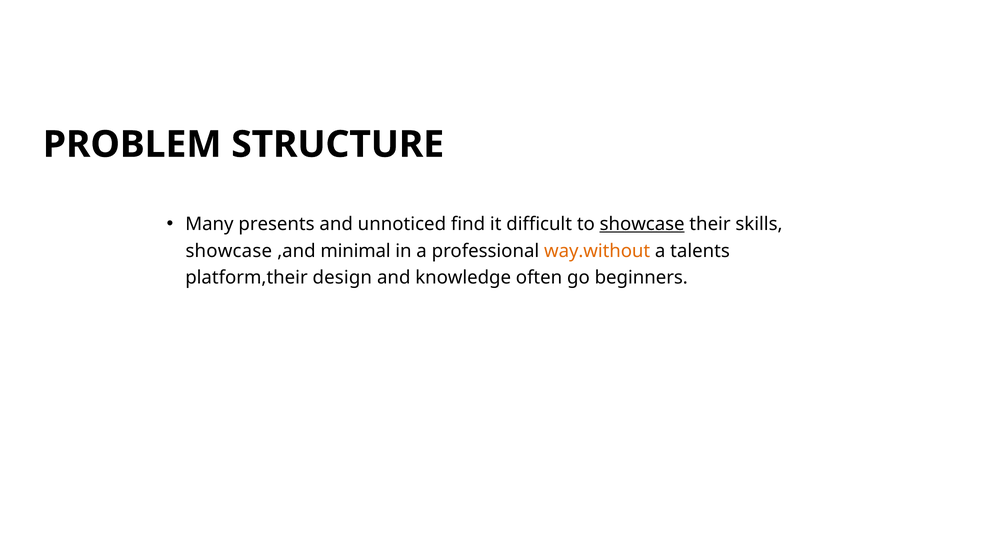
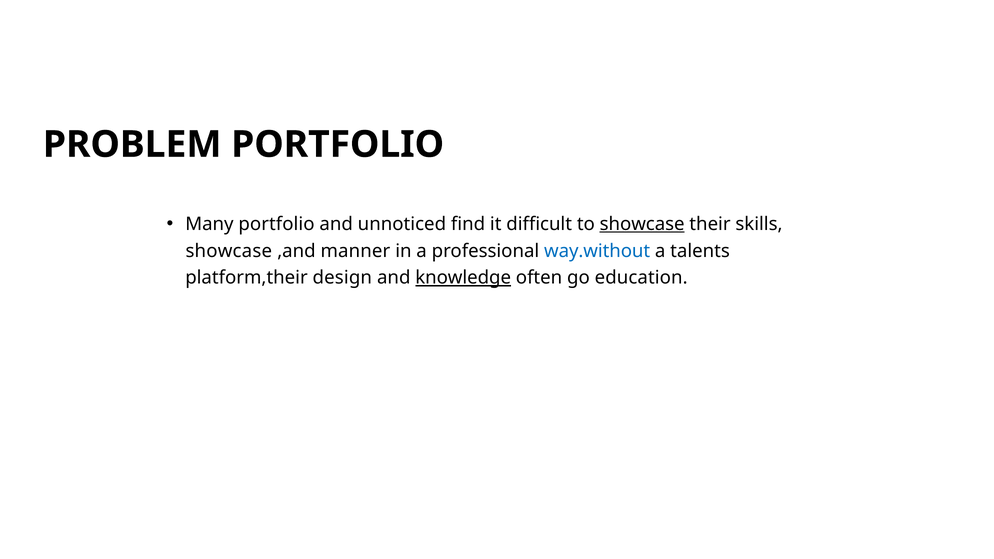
PROBLEM STRUCTURE: STRUCTURE -> PORTFOLIO (338, 145)
Many presents: presents -> portfolio (277, 224)
minimal: minimal -> manner (355, 251)
way.without colour: orange -> blue (597, 251)
knowledge underline: none -> present (463, 278)
beginners: beginners -> education (641, 278)
